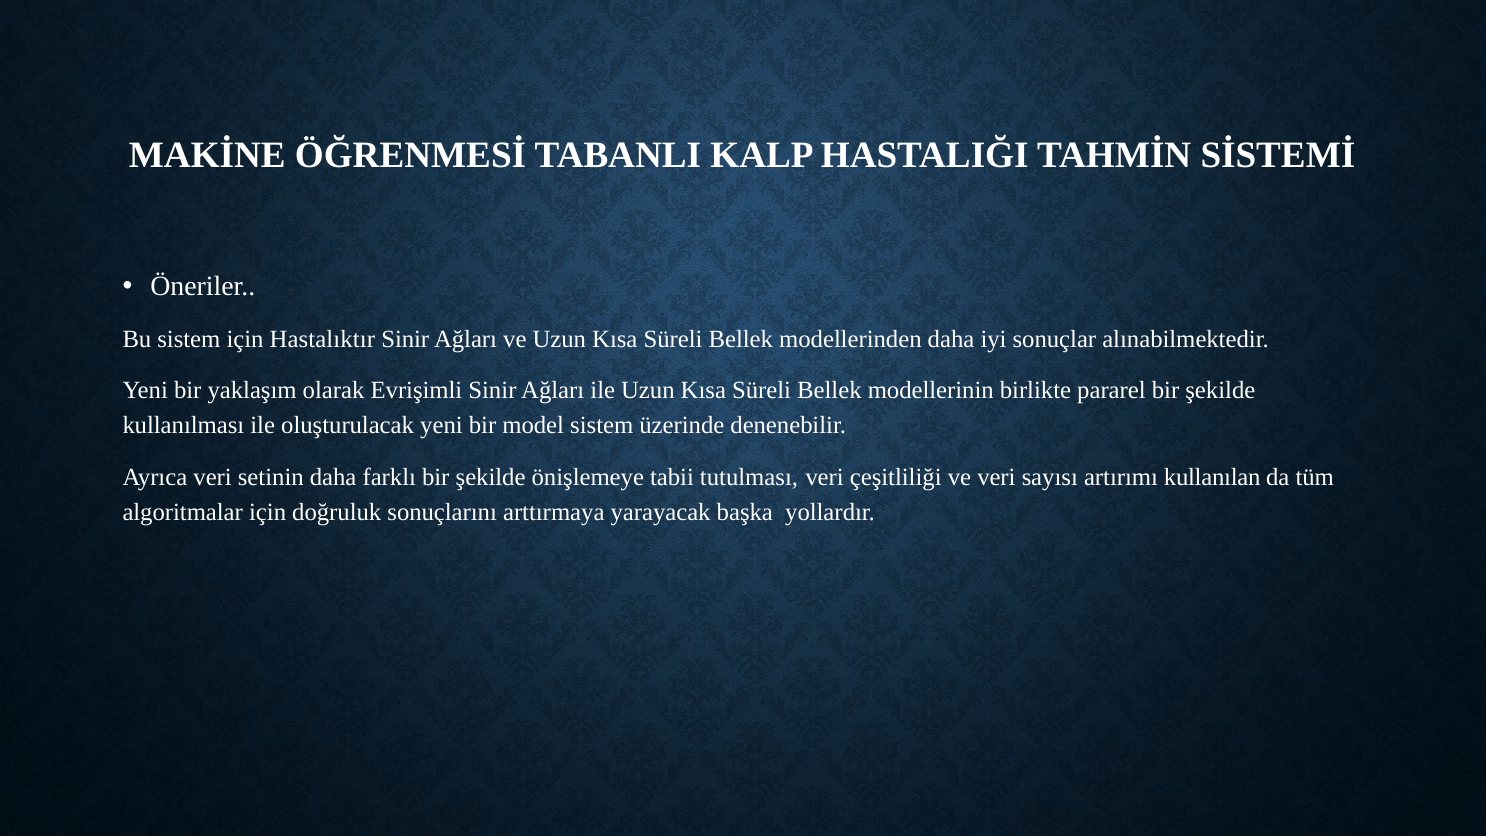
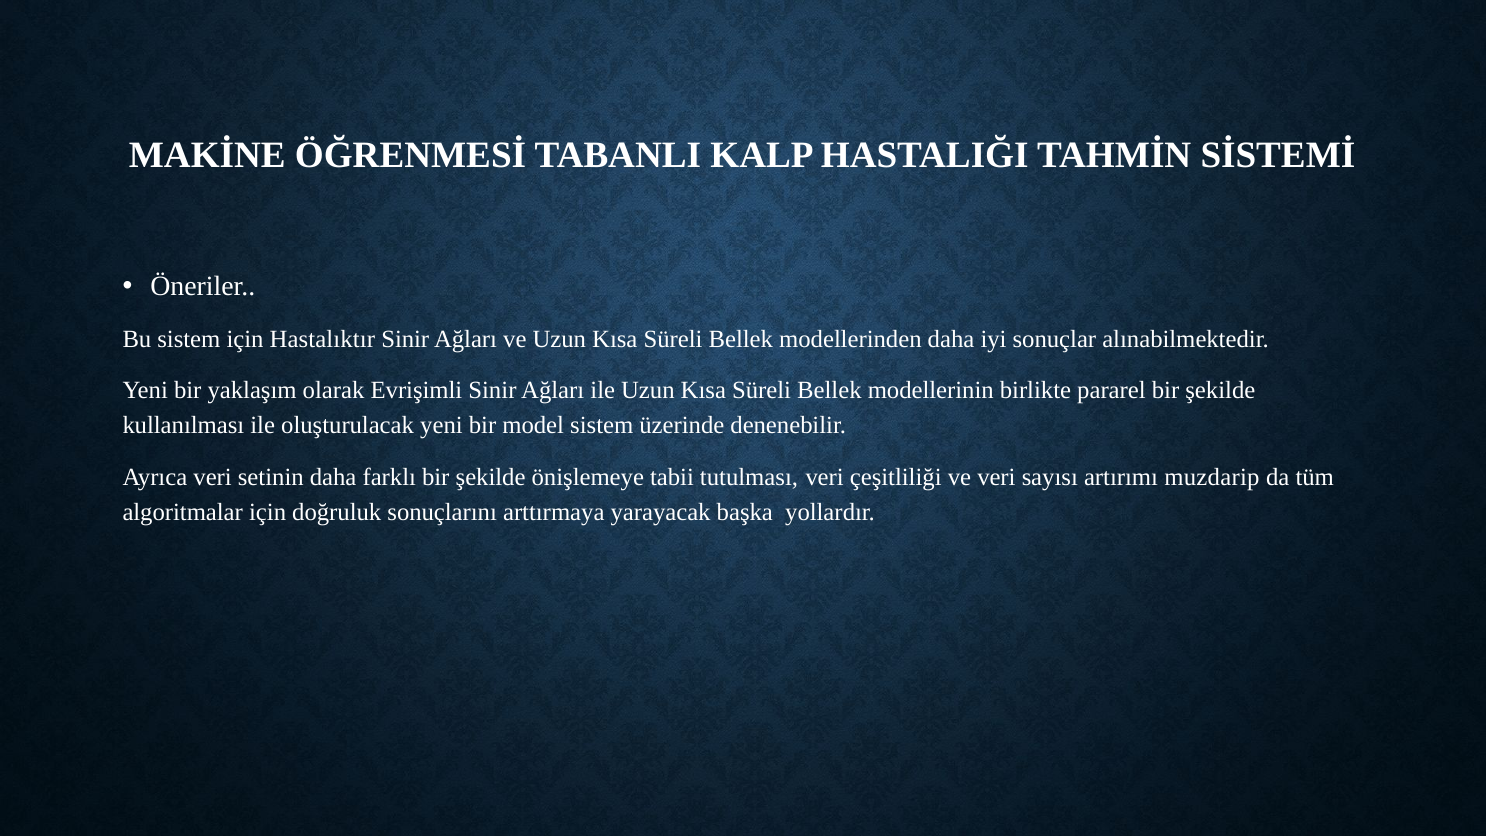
kullanılan: kullanılan -> muzdarip (1212, 477)
